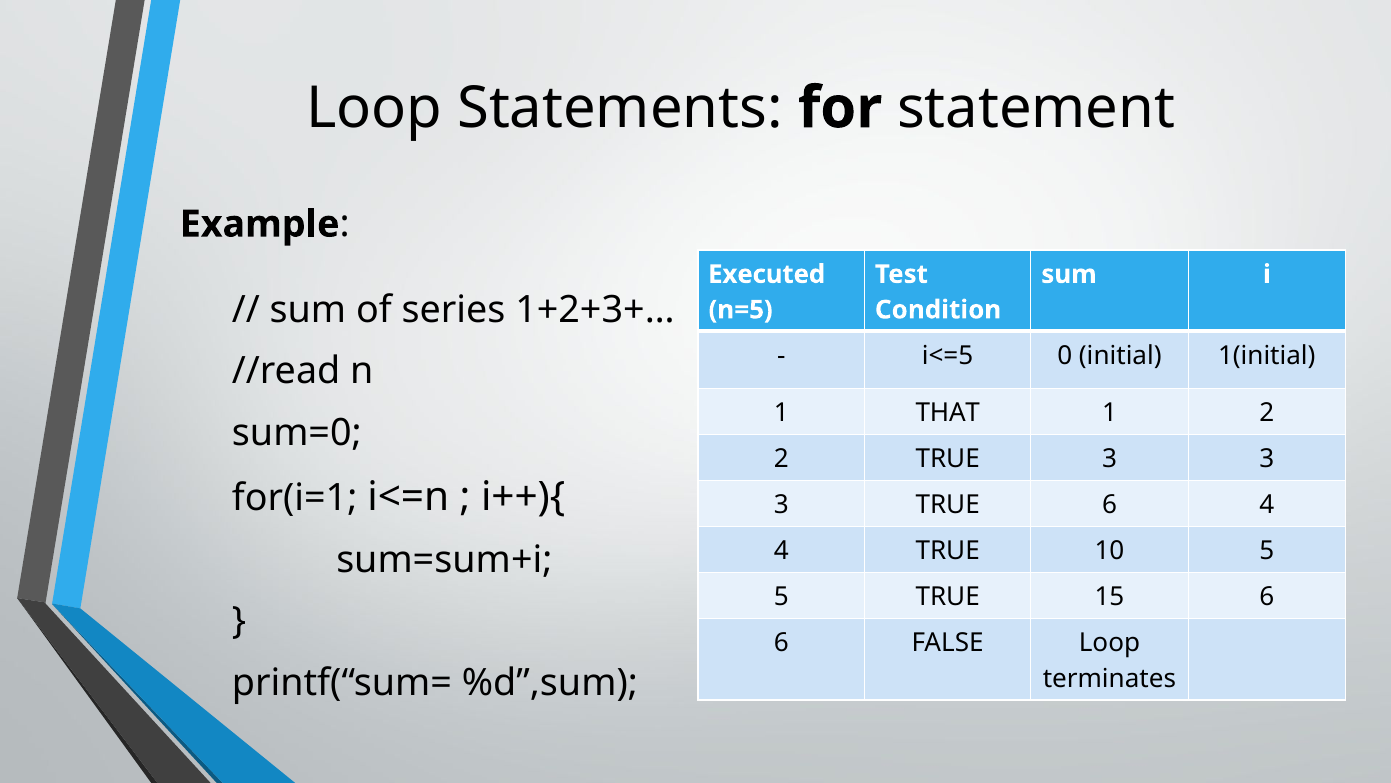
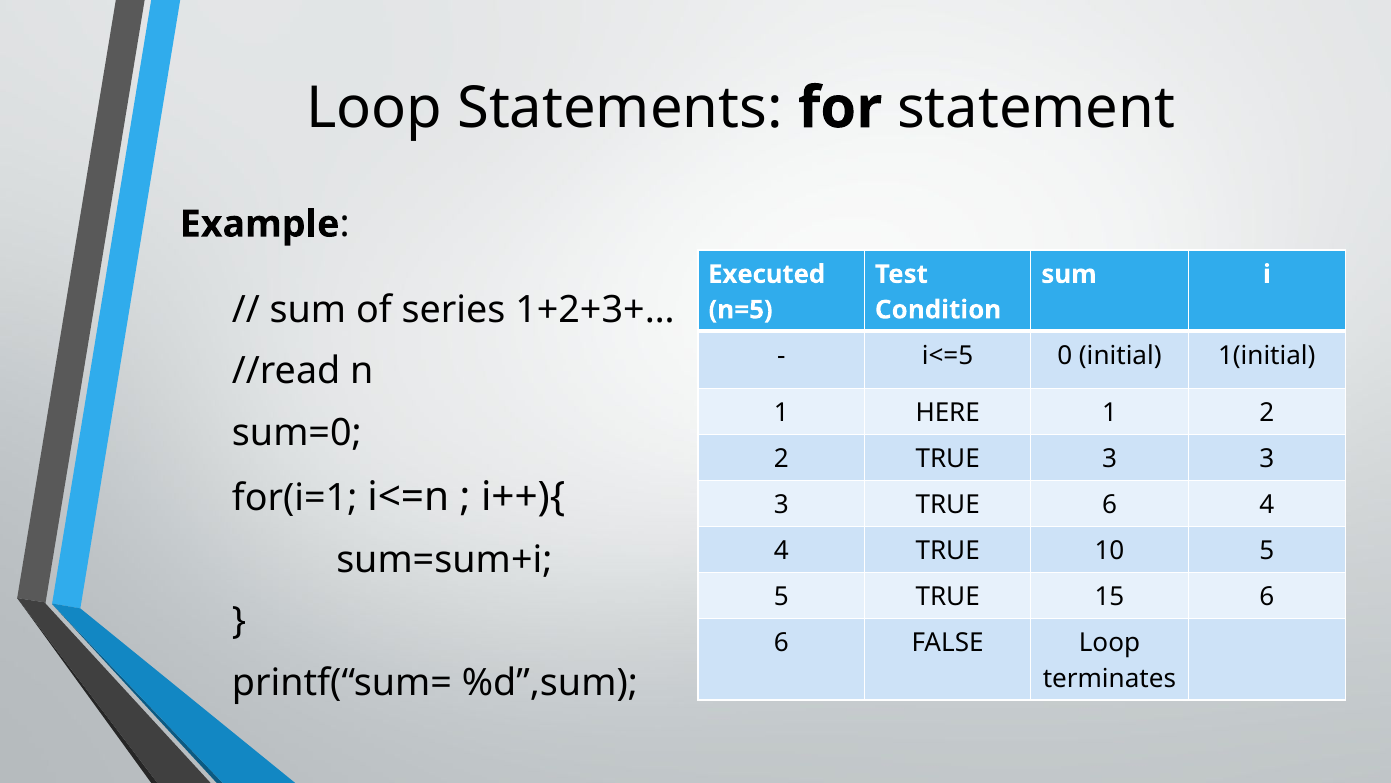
THAT: THAT -> HERE (948, 413)
